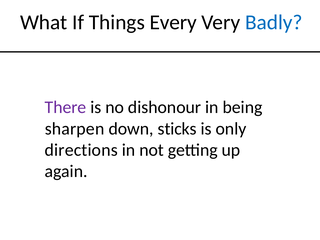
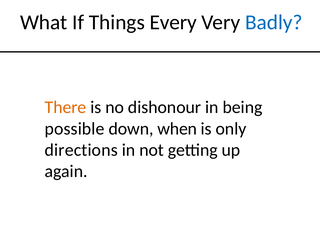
There colour: purple -> orange (66, 107)
sharpen: sharpen -> possible (75, 129)
sticks: sticks -> when (177, 129)
